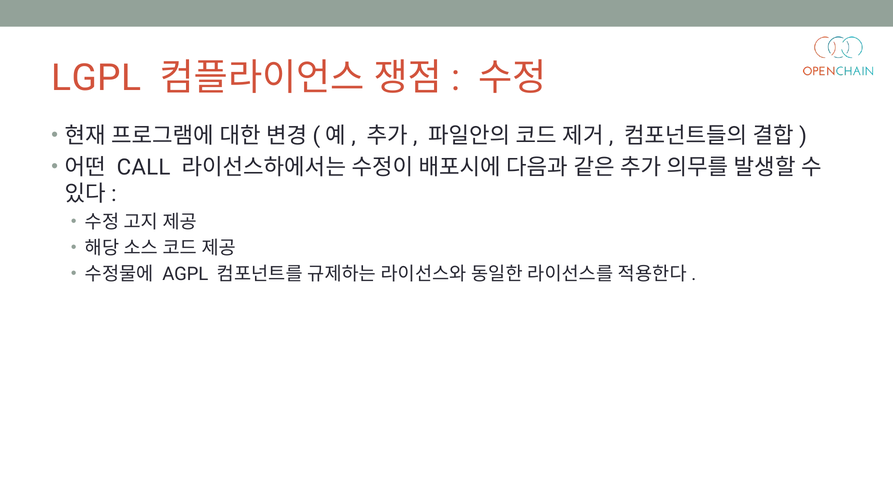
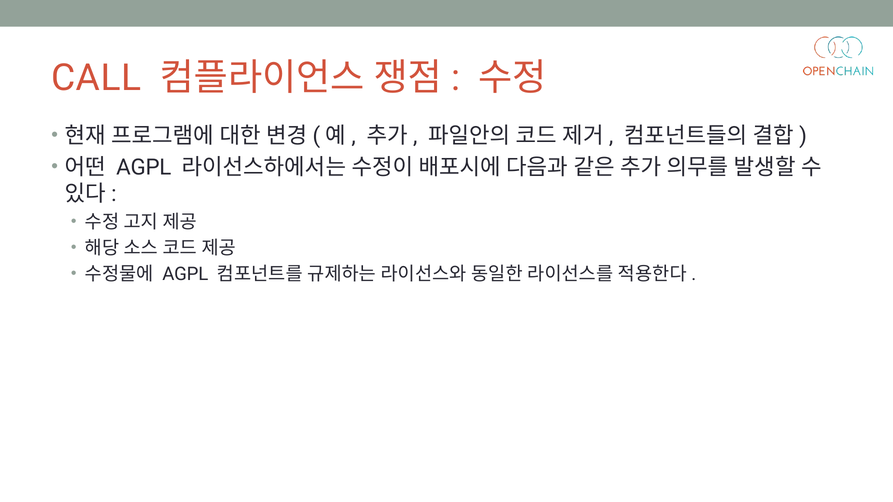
LGPL: LGPL -> CALL (96, 78)
CALL: CALL -> AGPL (144, 167)
